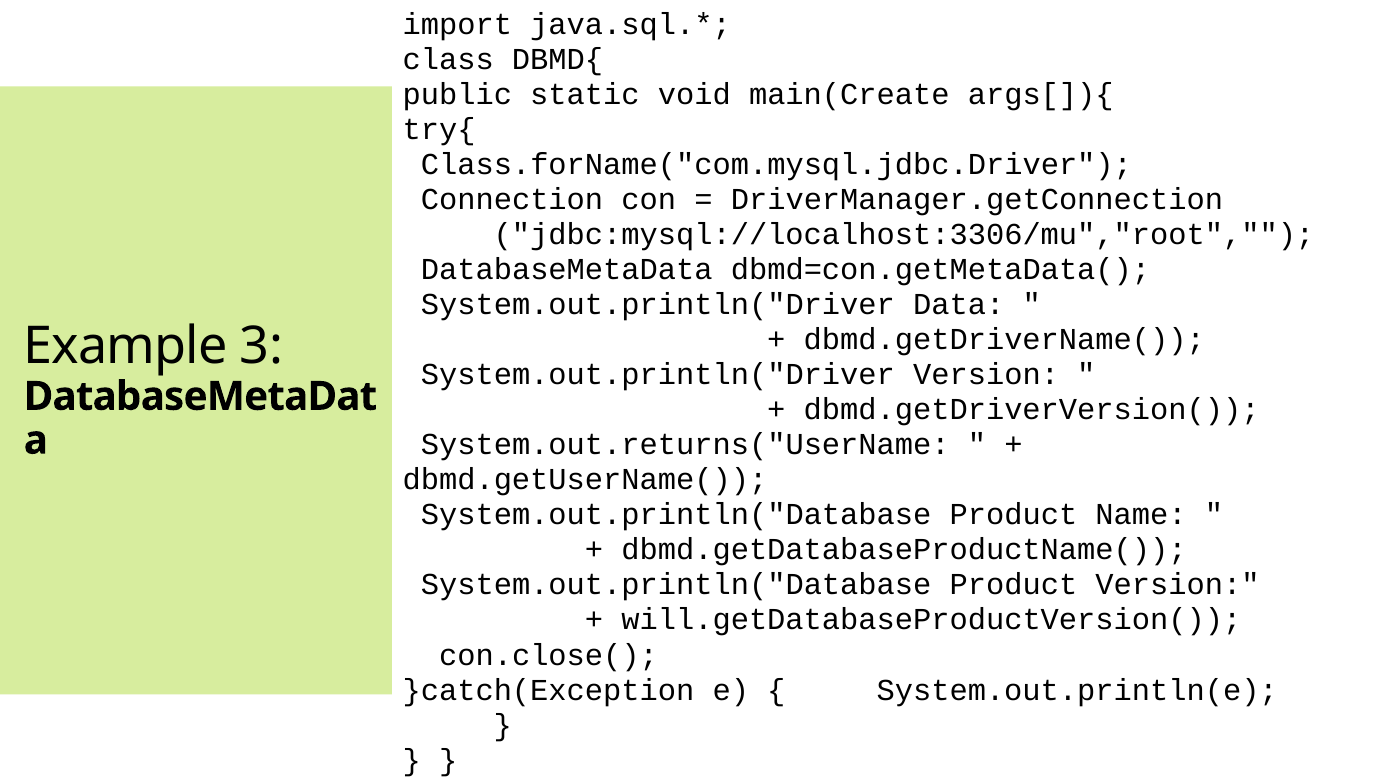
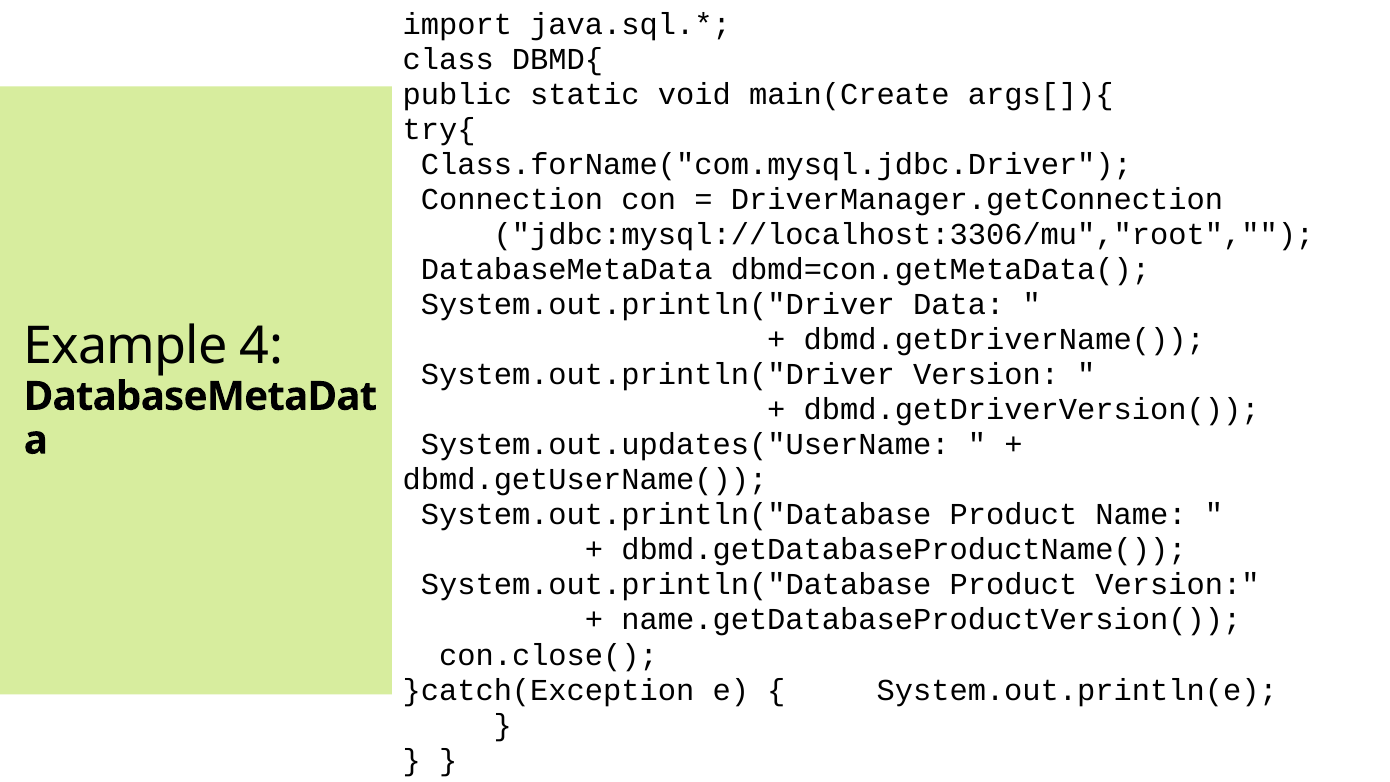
3: 3 -> 4 (261, 346)
System.out.returns("UserName: System.out.returns("UserName -> System.out.updates("UserName (685, 445)
will.getDatabaseProductVersion(: will.getDatabaseProductVersion( -> name.getDatabaseProductVersion( (931, 620)
